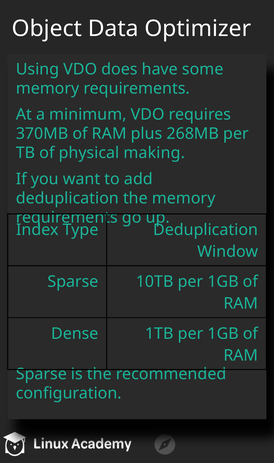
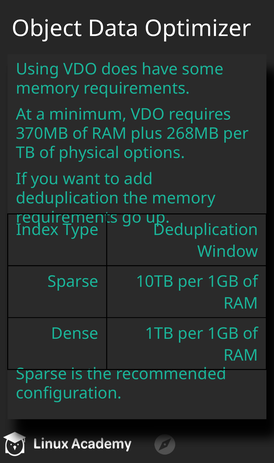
making: making -> options (154, 153)
